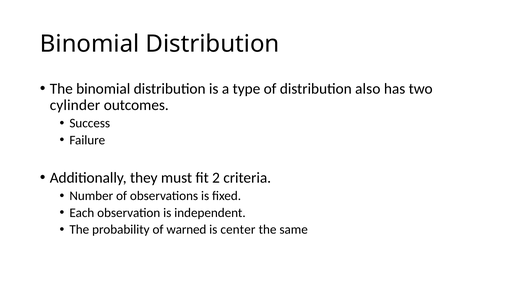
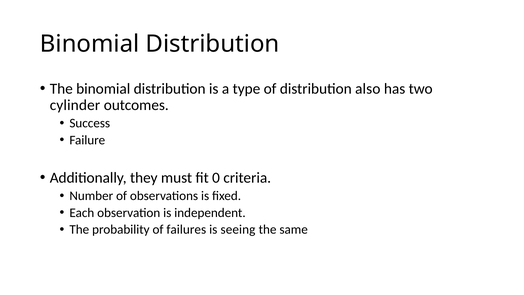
2: 2 -> 0 (216, 178)
warned: warned -> failures (186, 229)
center: center -> seeing (238, 229)
